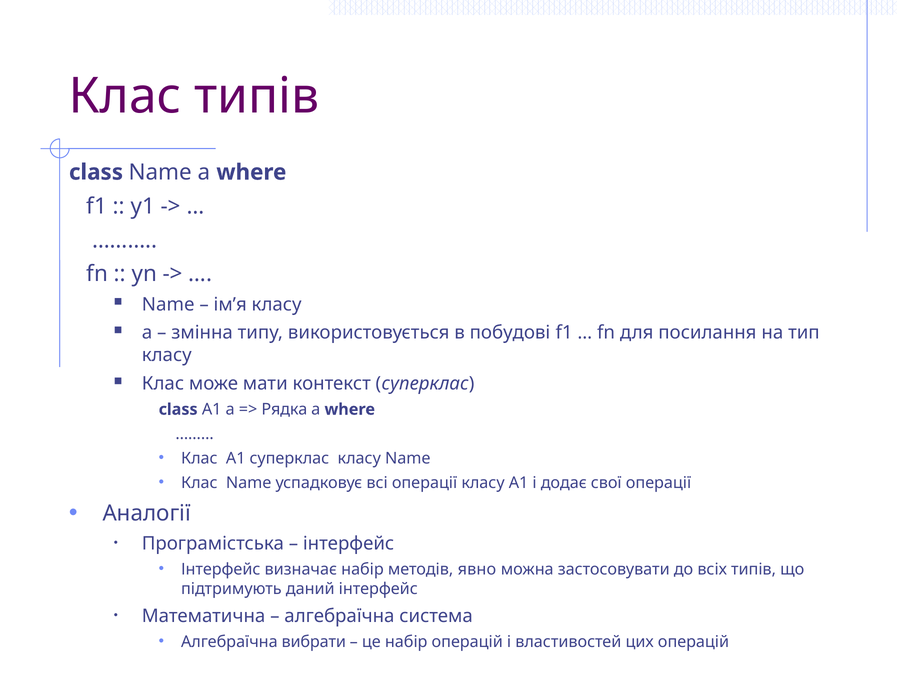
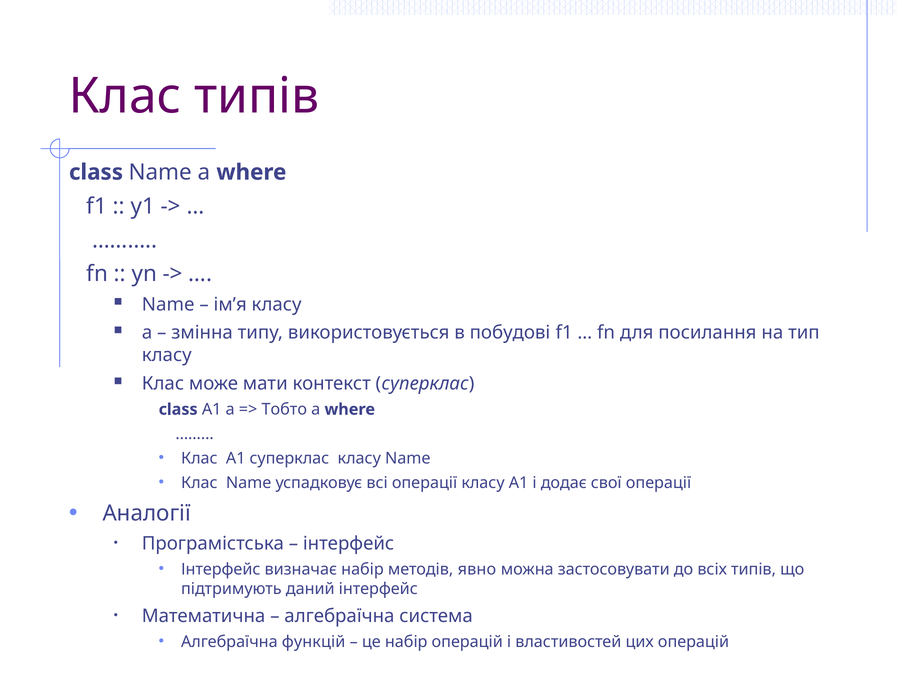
Рядка: Рядка -> Тобто (284, 409)
вибрати: вибрати -> функцій (314, 642)
